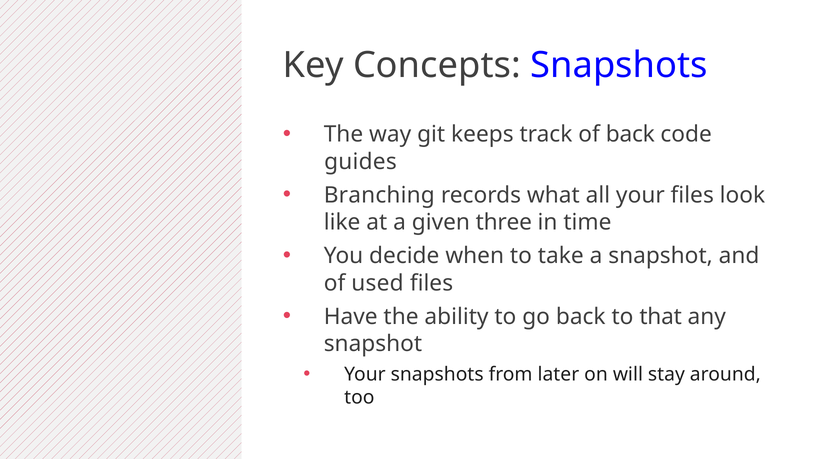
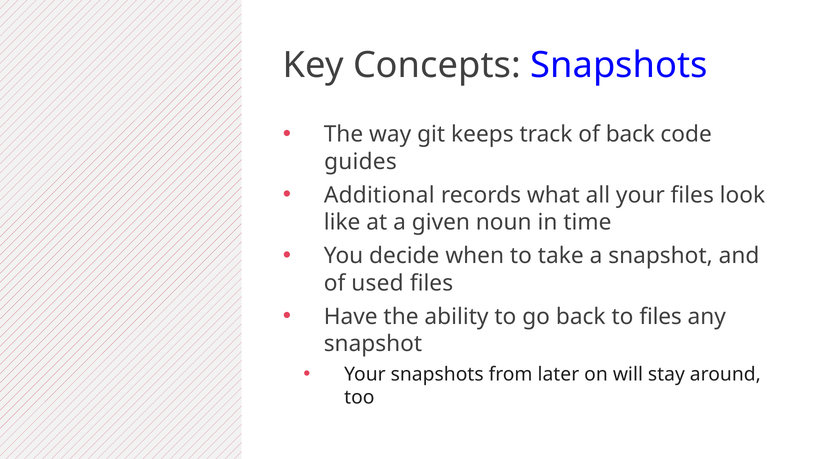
Branching: Branching -> Additional (379, 195)
three: three -> noun (504, 222)
to that: that -> files (661, 317)
